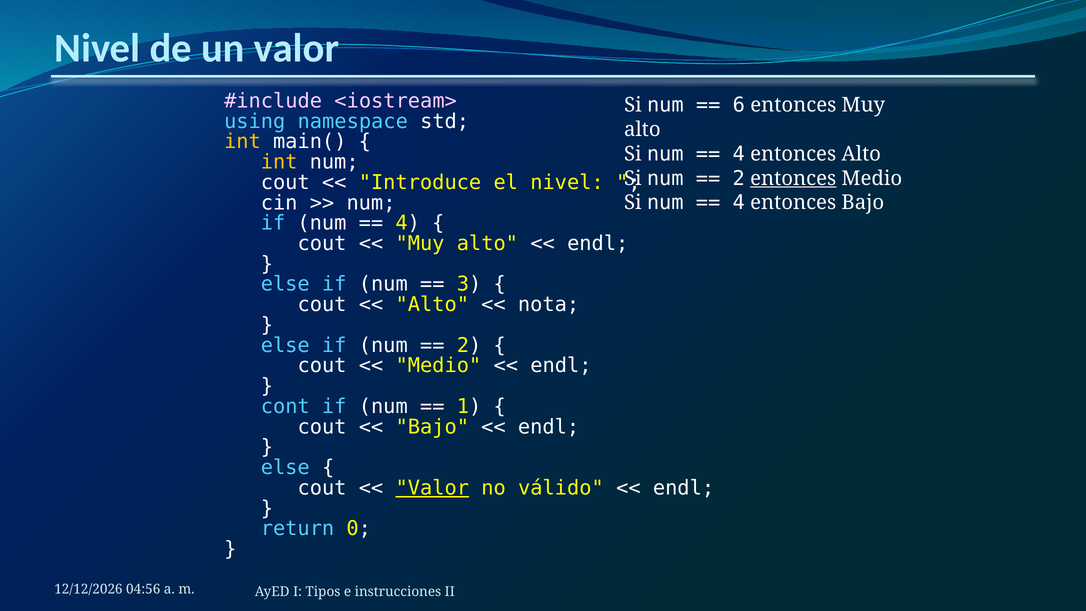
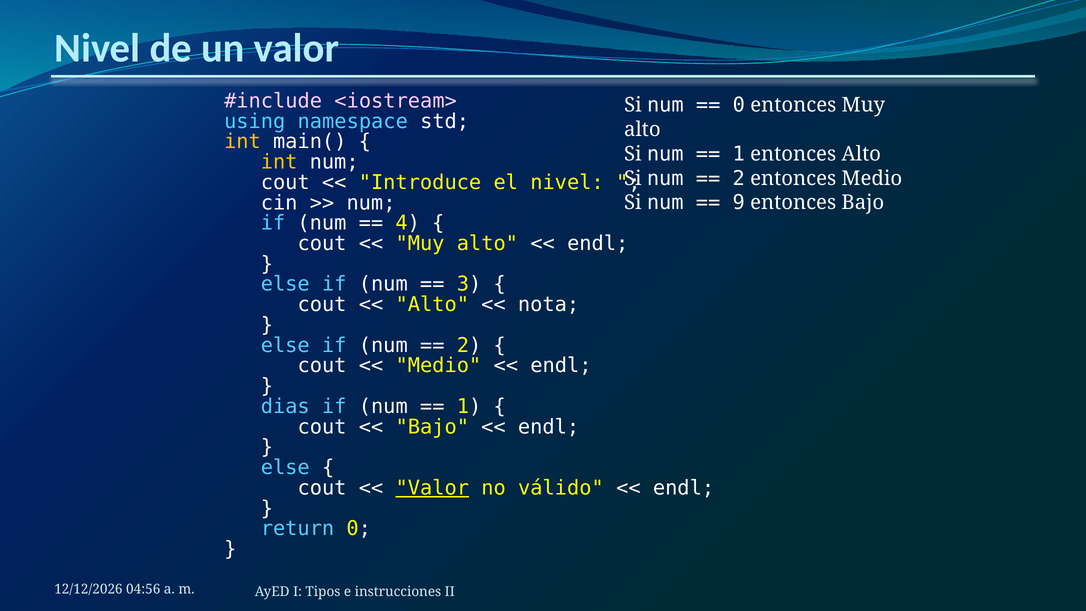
6: 6 -> 0 (739, 105)
4: 4 -> 1 (739, 154)
entonces underline: present -> none (793, 178)
4: 4 -> 9 (739, 203)
cont: cont -> dias (285, 406)
